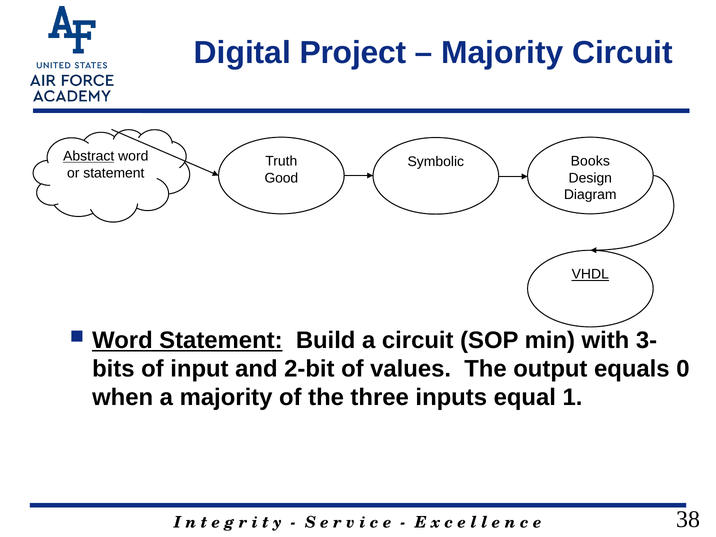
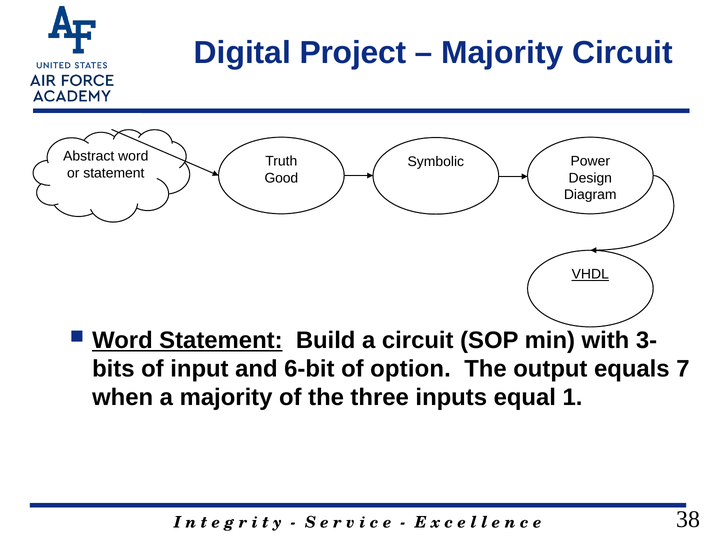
Abstract underline: present -> none (89, 156)
Books: Books -> Power (590, 161)
2-bit: 2-bit -> 6-bit (309, 369)
values: values -> option (411, 369)
0: 0 -> 7 (683, 369)
